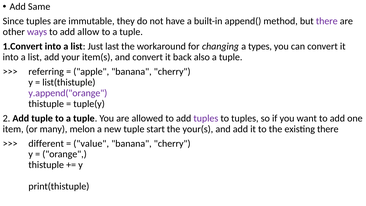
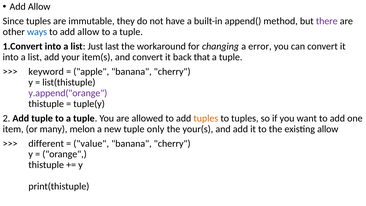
Same: Same -> Allow (39, 7)
ways colour: purple -> blue (37, 32)
types: types -> error (260, 46)
also: also -> that (202, 57)
referring: referring -> keyword (46, 72)
tuples colour: purple -> orange (206, 118)
start: start -> only (156, 129)
existing there: there -> allow (328, 129)
